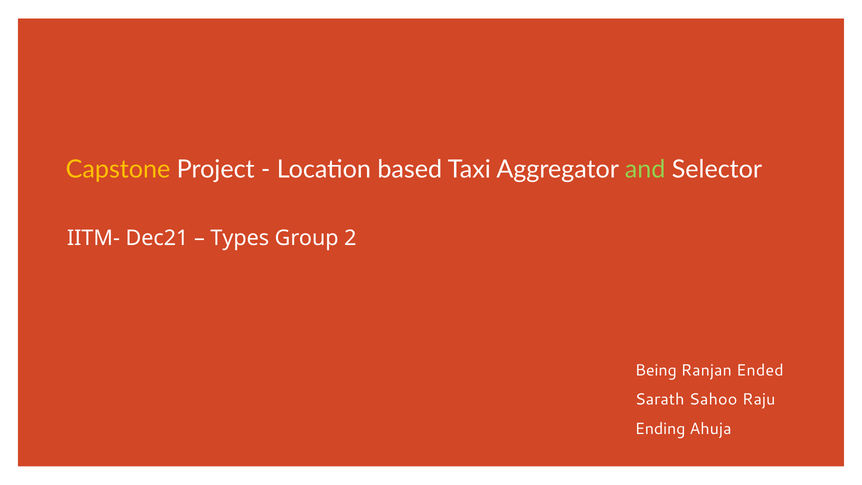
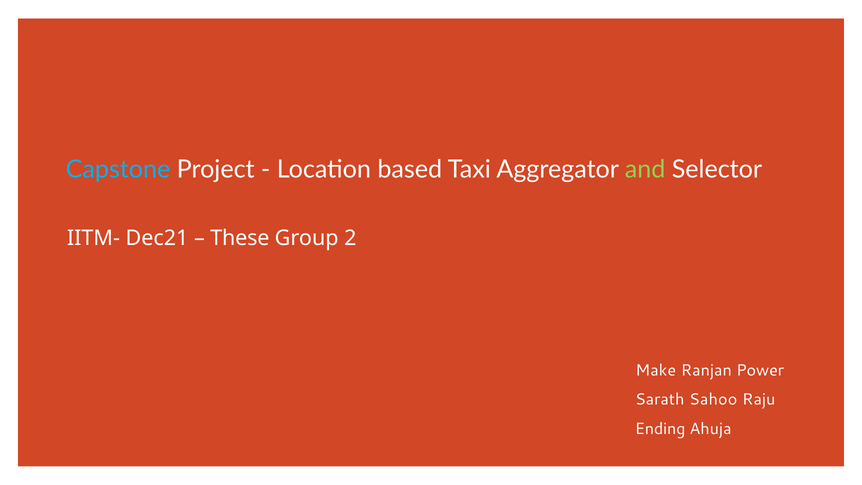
Capstone colour: yellow -> light blue (118, 169)
Types: Types -> These (240, 238)
Being: Being -> Make (656, 370)
Ended: Ended -> Power (760, 370)
